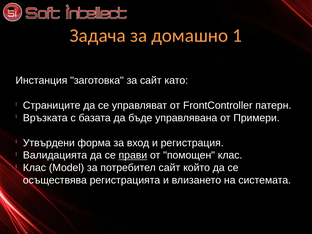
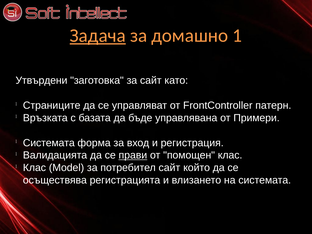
Задача underline: none -> present (98, 36)
Инстанция: Инстанция -> Утвърдени (41, 80)
Утвърдени: Утвърдени -> Системата (49, 143)
